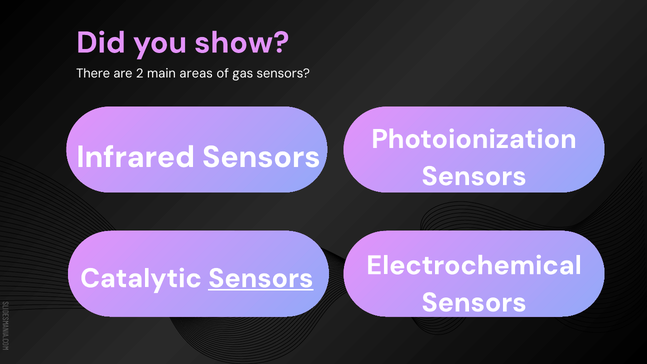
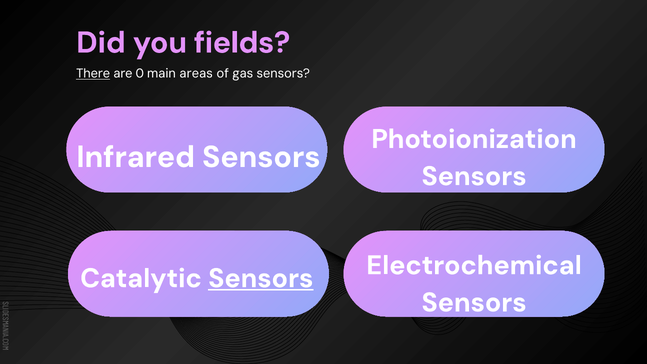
show: show -> fields (242, 43)
There underline: none -> present (93, 74)
2: 2 -> 0 (140, 74)
